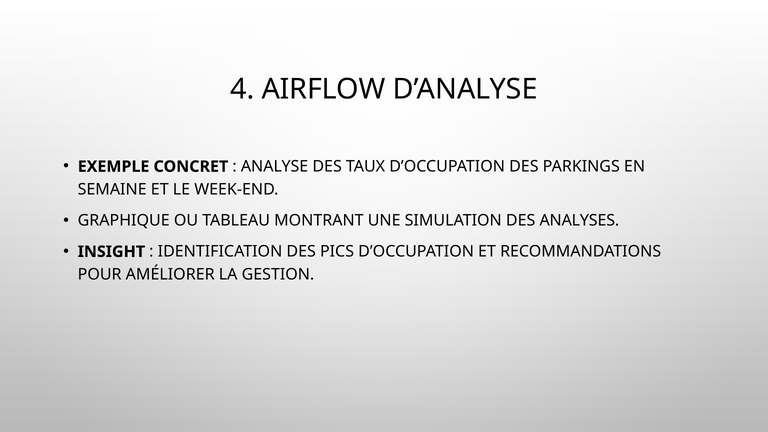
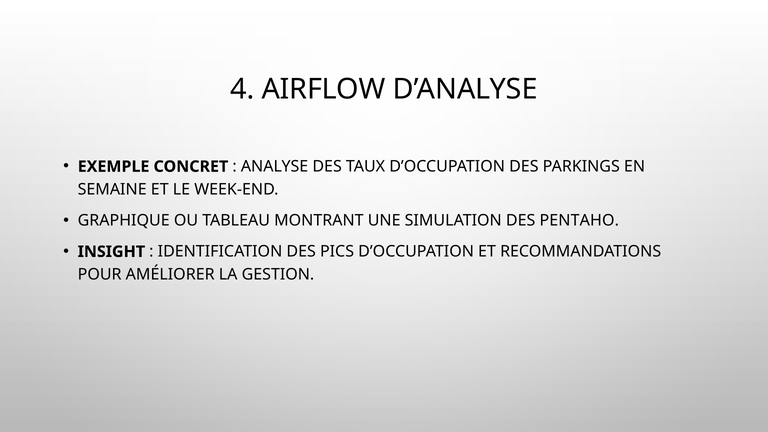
ANALYSES: ANALYSES -> PENTAHO (579, 221)
